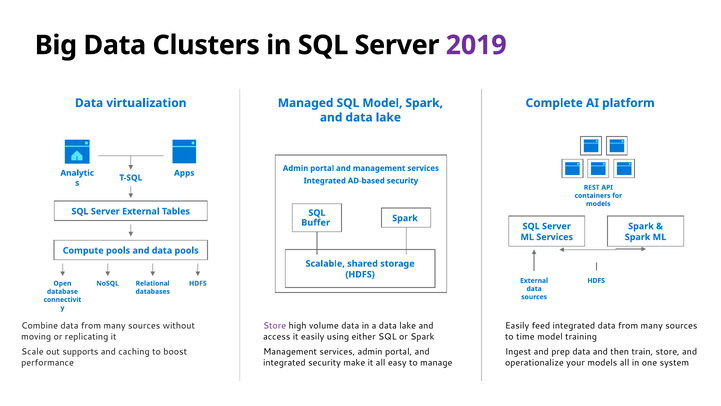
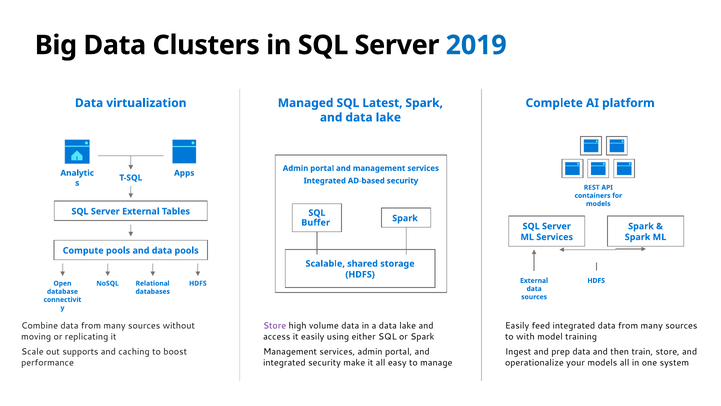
2019 colour: purple -> blue (476, 45)
SQL Model: Model -> Latest (382, 103)
time: time -> with (525, 336)
